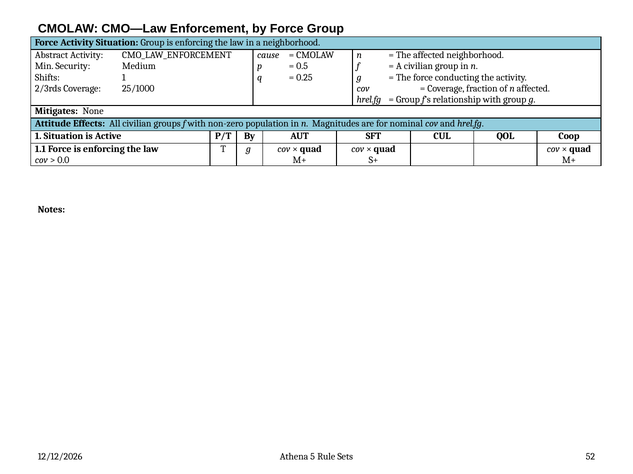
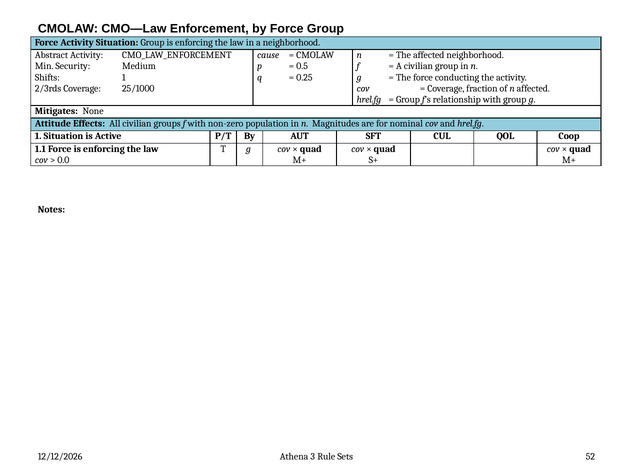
5: 5 -> 3 (313, 458)
